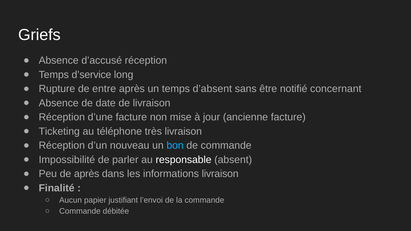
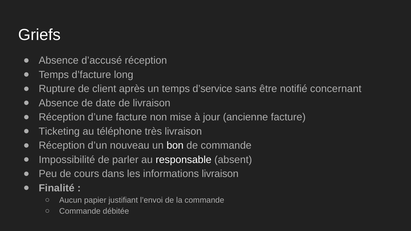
d’service: d’service -> d’facture (91, 75)
entre: entre -> client (104, 89)
d’absent: d’absent -> d’service (212, 89)
bon colour: light blue -> white (175, 146)
de après: après -> cours (87, 174)
